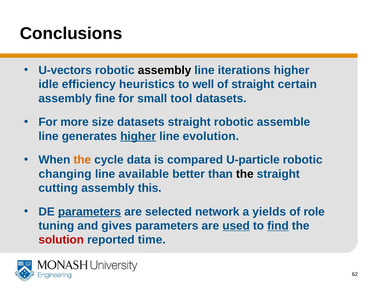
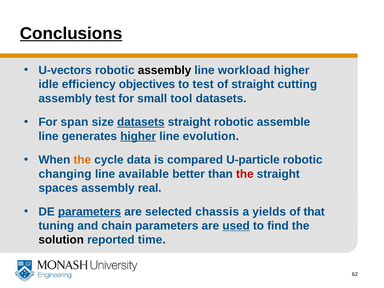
Conclusions underline: none -> present (71, 33)
iterations: iterations -> workload (244, 70)
heuristics: heuristics -> objectives (147, 84)
to well: well -> test (203, 84)
certain: certain -> cutting (297, 84)
assembly fine: fine -> test (105, 98)
more: more -> span (74, 122)
datasets underline: none -> present (141, 122)
the colour: black -> red (245, 174)
cutting: cutting -> spaces (58, 188)
this: this -> real (150, 188)
network: network -> chassis (217, 212)
role: role -> that (314, 212)
gives: gives -> chain (117, 226)
find underline: present -> none (278, 226)
solution colour: red -> black (61, 240)
